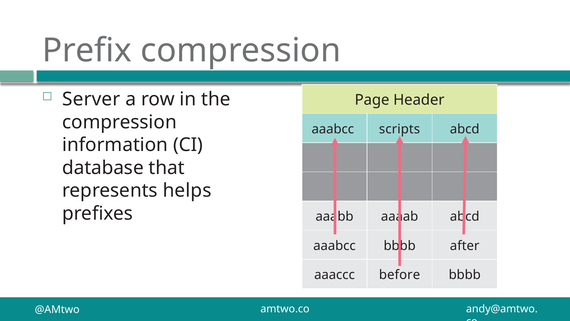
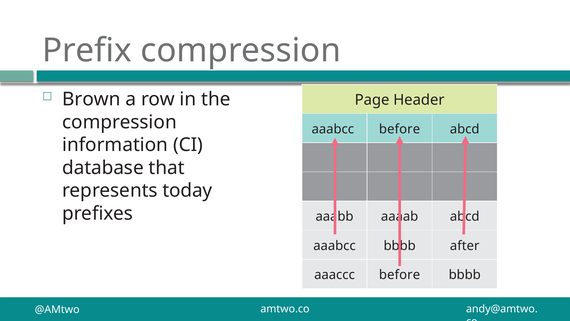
Server: Server -> Brown (91, 99)
aaabcc scripts: scripts -> before (400, 129)
helps: helps -> today (187, 190)
